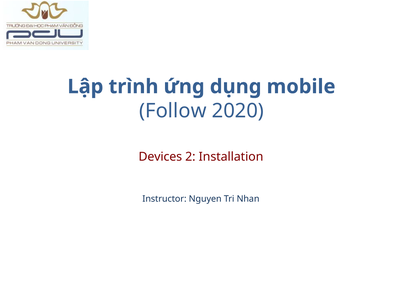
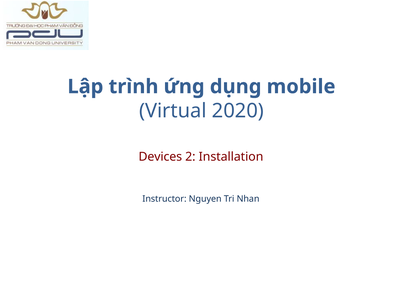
Follow: Follow -> Virtual (173, 111)
